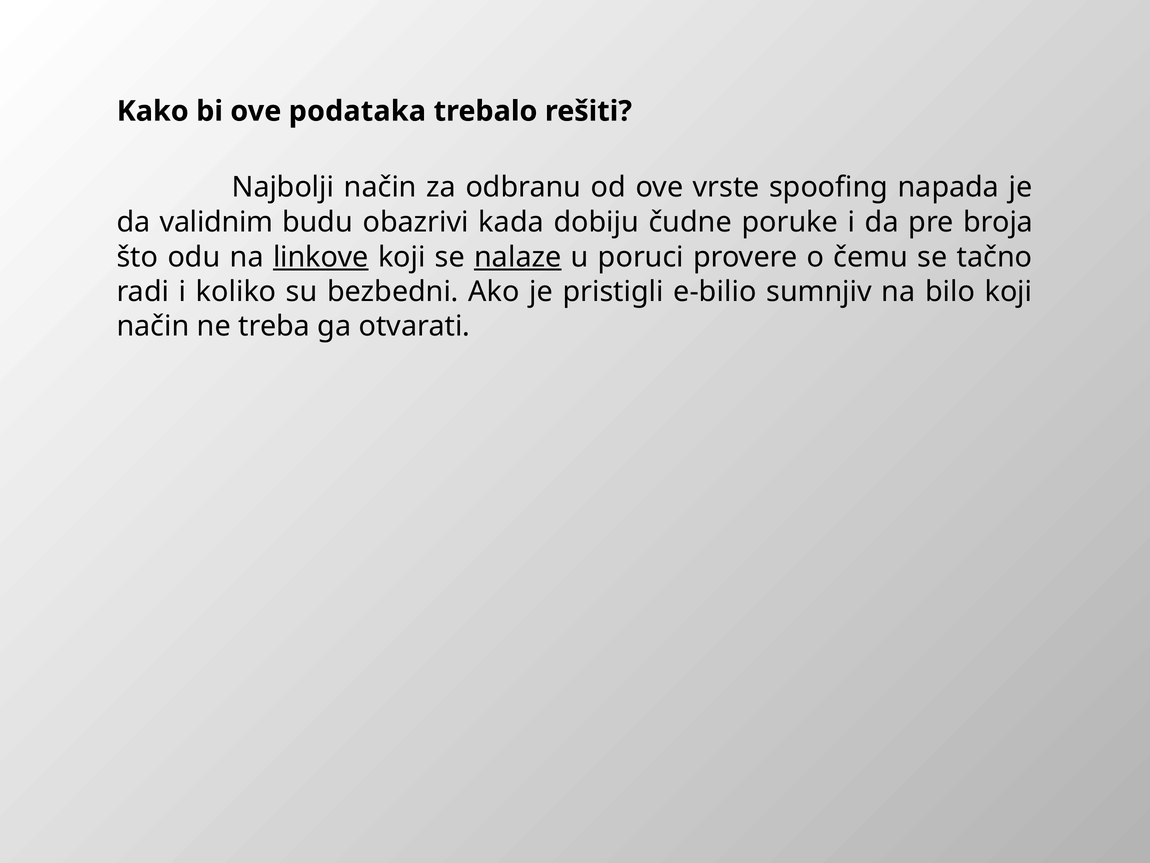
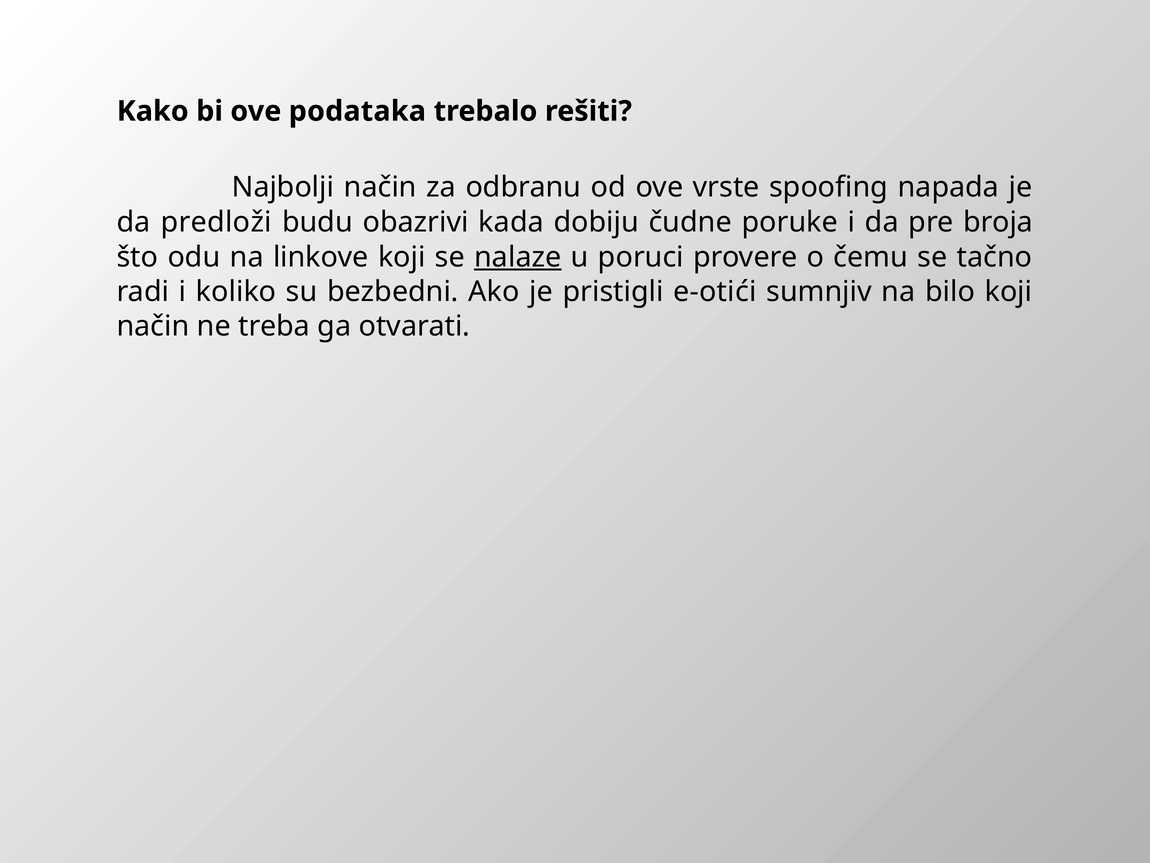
validnim: validnim -> predloži (216, 222)
linkove underline: present -> none (321, 257)
e-bilio: e-bilio -> e-otići (715, 291)
